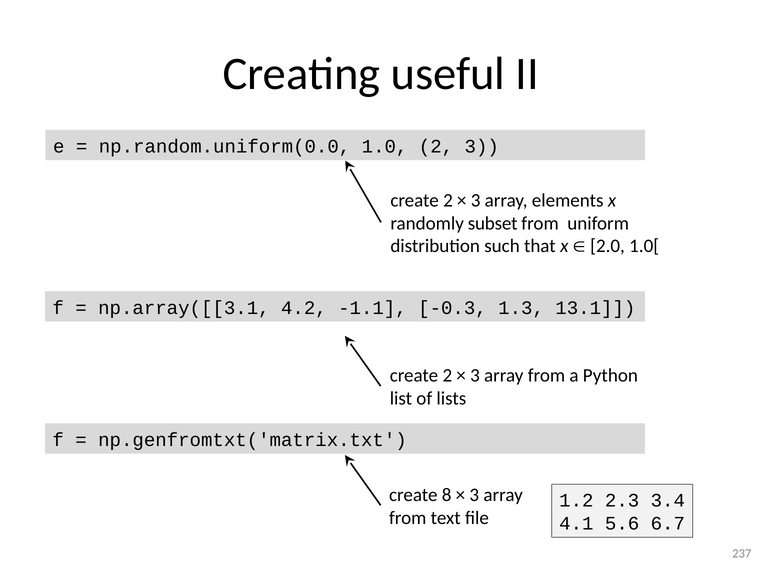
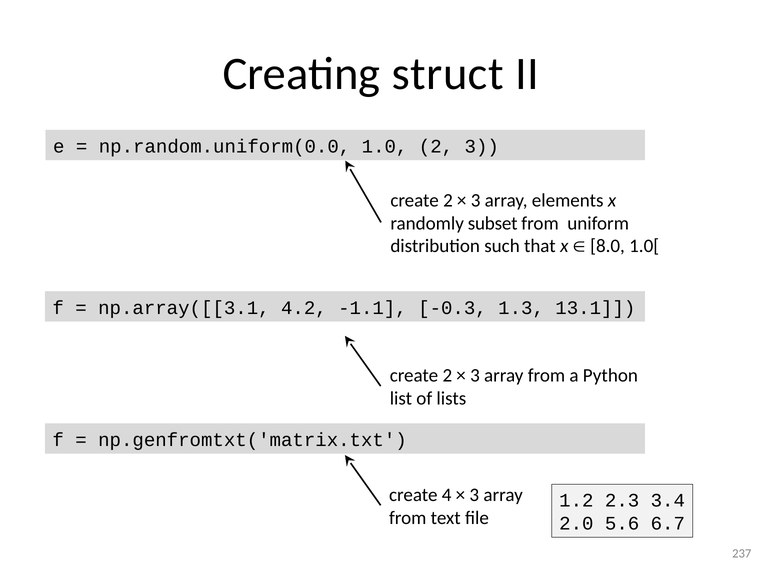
useful: useful -> struct (448, 74)
2.0: 2.0 -> 8.0 (608, 246)
8: 8 -> 4 (447, 494)
4.1: 4.1 -> 2.0 (576, 523)
